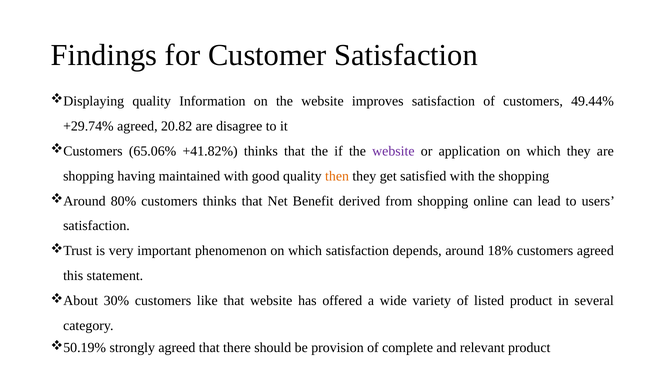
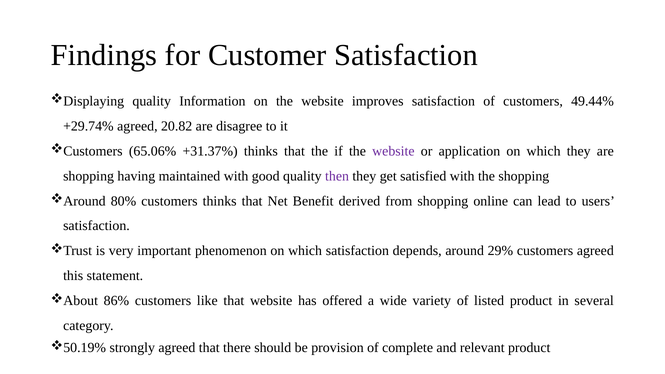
+41.82%: +41.82% -> +31.37% (210, 151)
then colour: orange -> purple (337, 176)
18%: 18% -> 29% (500, 251)
30%: 30% -> 86% (116, 301)
